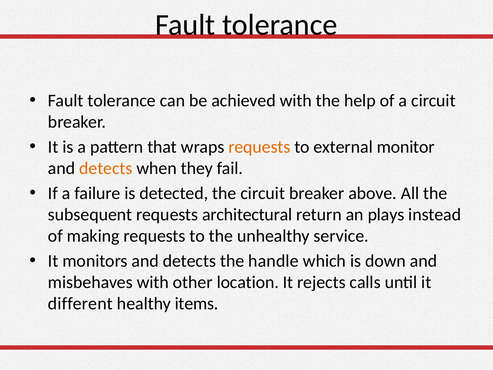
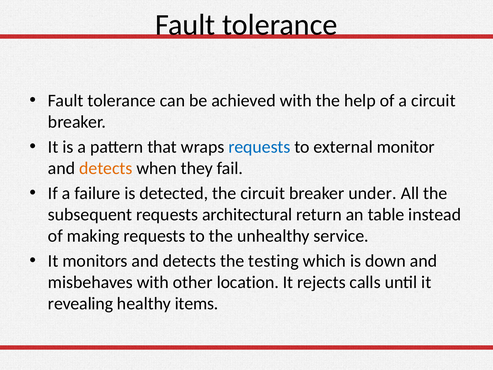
requests colour: orange -> blue (259, 147)
above: above -> under (372, 193)
plays: plays -> table (386, 214)
handle: handle -> testing (274, 261)
different: different -> revealing (81, 303)
